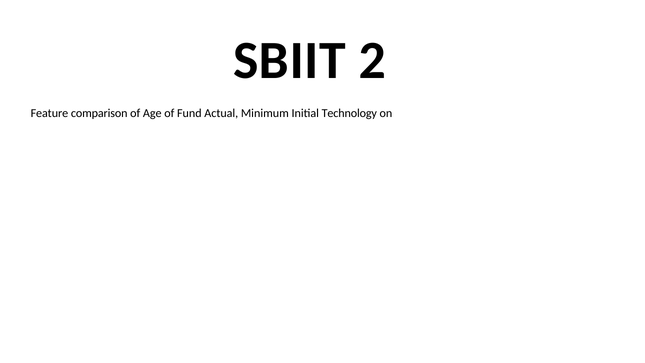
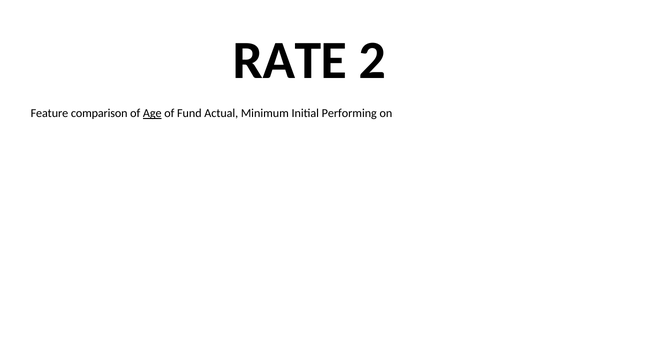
SBIIT: SBIIT -> RATE (290, 60)
Age underline: none -> present (152, 113)
Technology: Technology -> Performing (349, 113)
